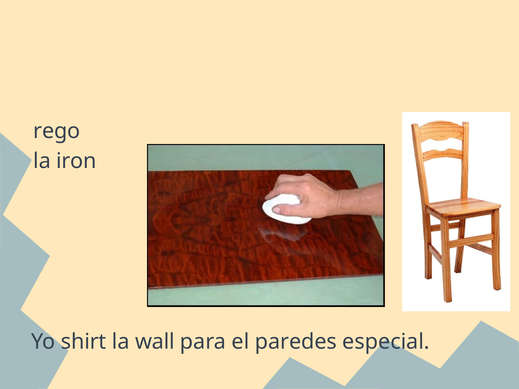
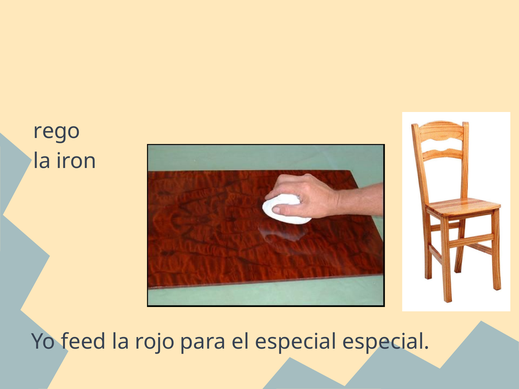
shirt: shirt -> feed (84, 342)
wall: wall -> rojo (155, 342)
el paredes: paredes -> especial (296, 342)
